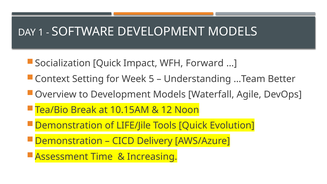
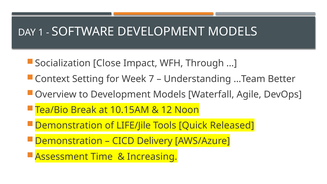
Socialization Quick: Quick -> Close (107, 63)
Forward: Forward -> Through (205, 63)
5: 5 -> 7 (151, 79)
Evolution: Evolution -> Released (232, 126)
